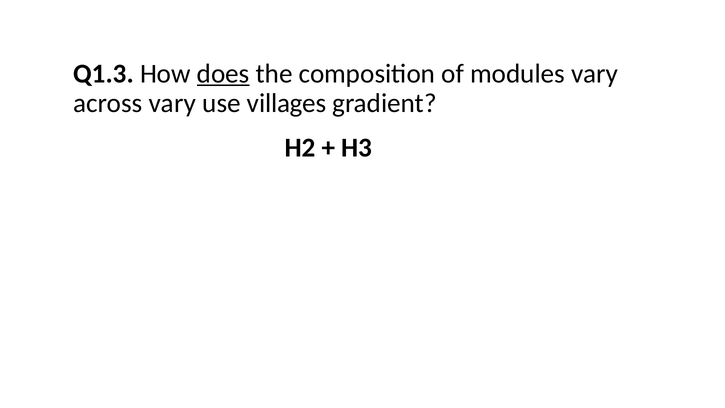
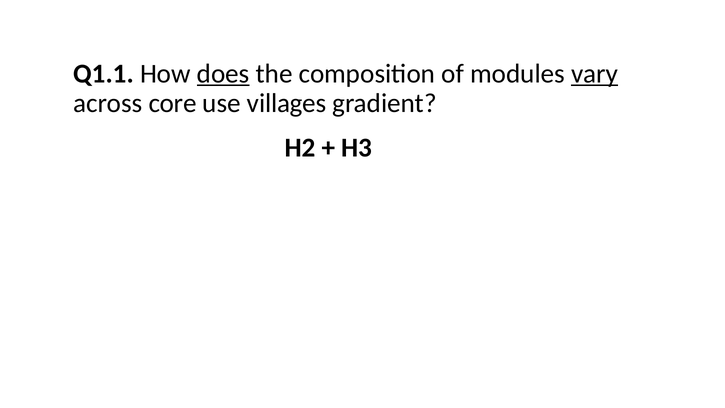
Q1.3: Q1.3 -> Q1.1 (104, 74)
vary underline: none -> present (595, 74)
across vary: vary -> core (173, 103)
